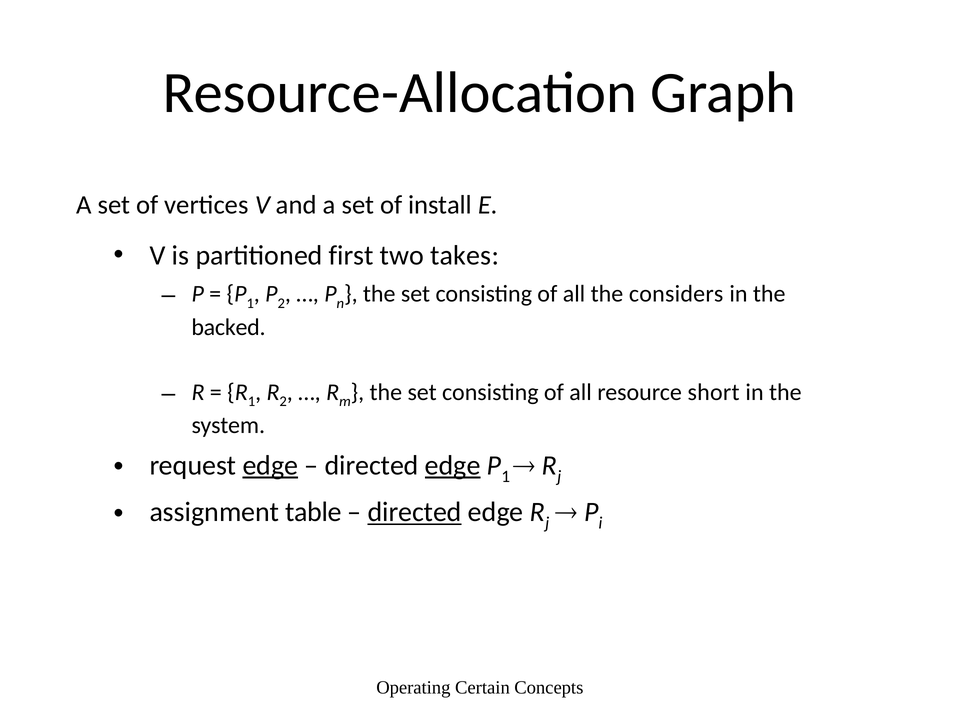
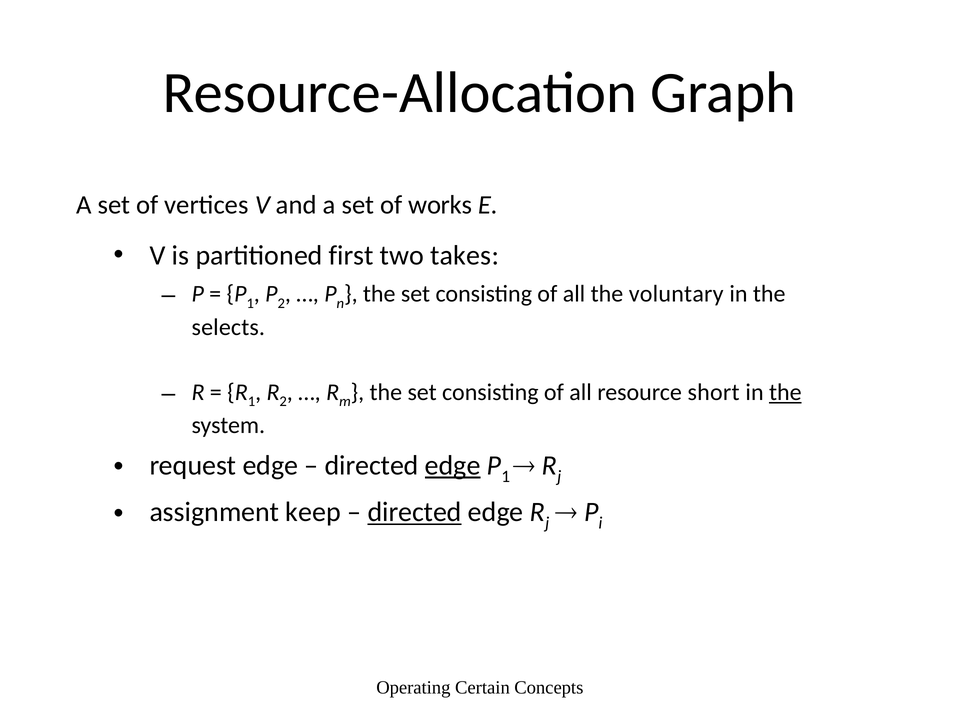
install: install -> works (440, 205)
considers: considers -> voluntary (676, 294)
backed: backed -> selects (228, 327)
the underline: none -> present (785, 392)
edge underline: present -> none (270, 466)
table: table -> keep (313, 512)
